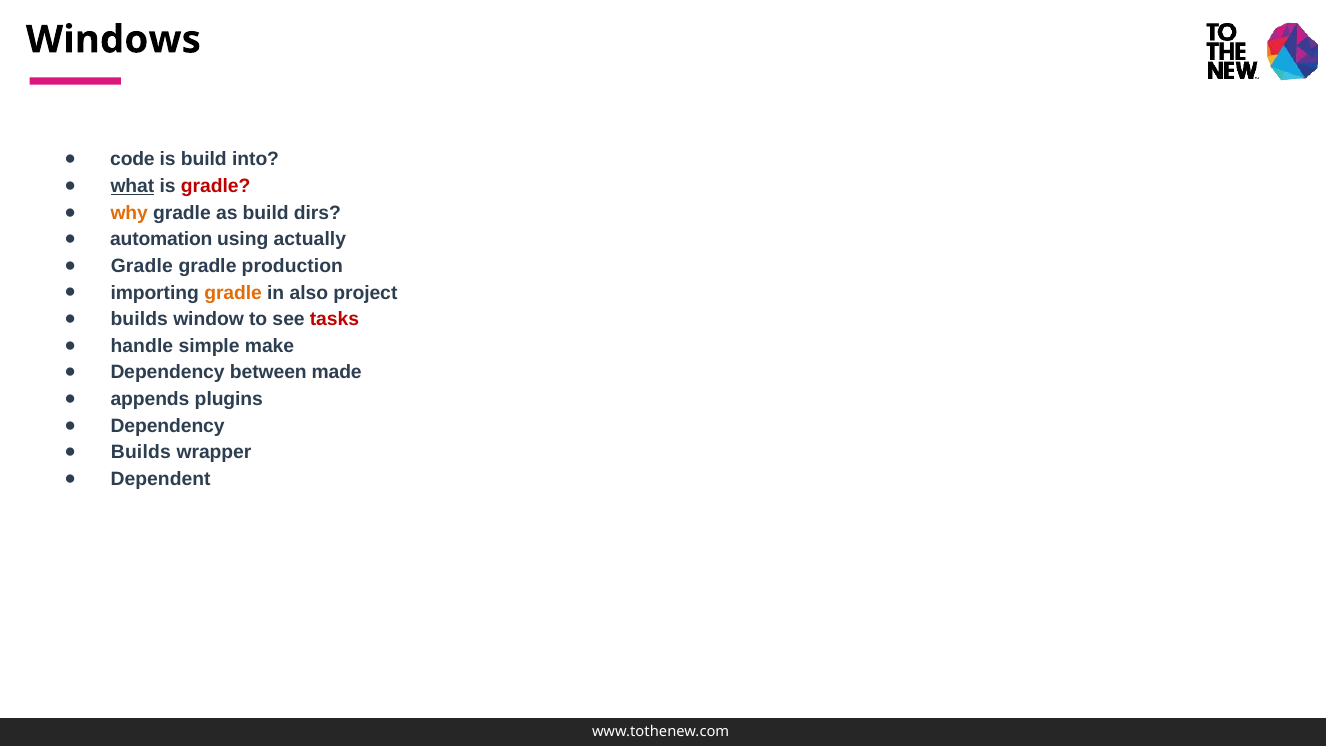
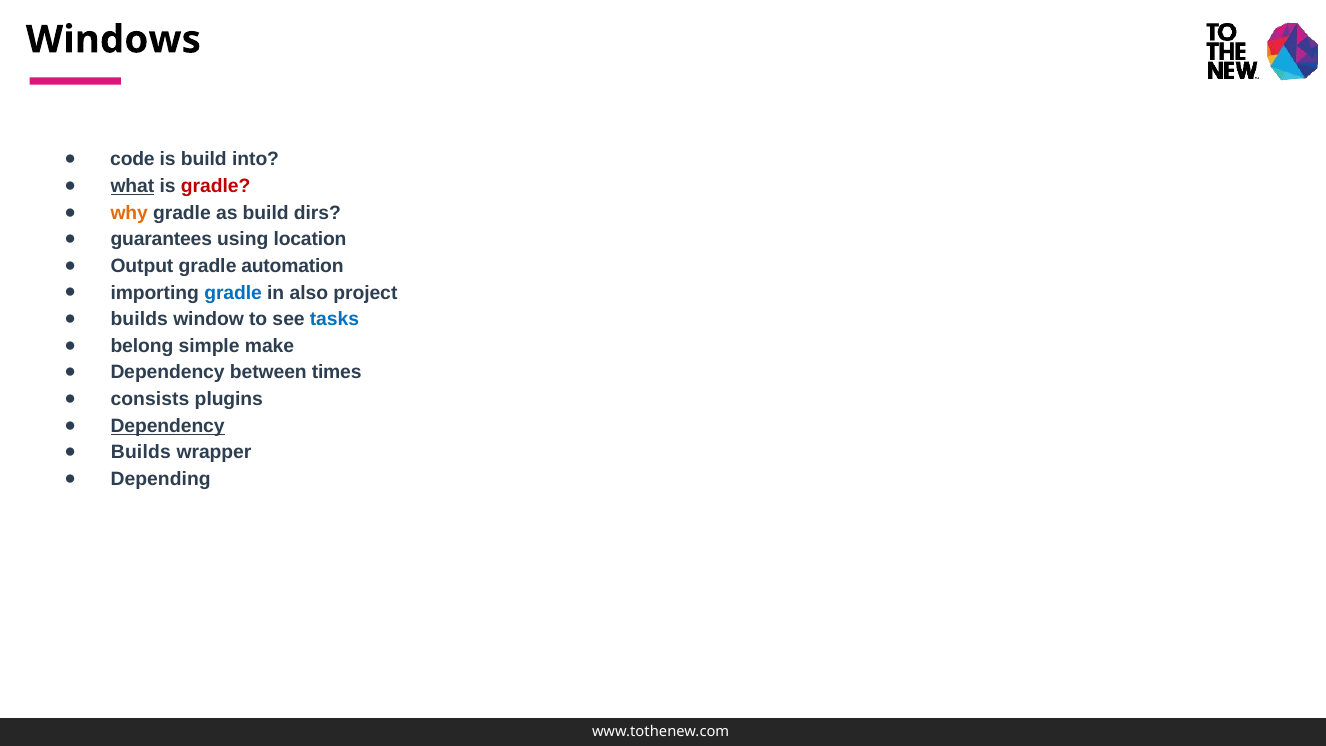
automation: automation -> guarantees (161, 239)
actually: actually -> location (310, 239)
Gradle: Gradle -> Output (142, 266)
production: production -> automation (292, 266)
gradle colour: orange -> blue (233, 293)
tasks colour: red -> blue (334, 319)
handle: handle -> belong (142, 346)
made: made -> times (337, 373)
appends: appends -> consists (150, 399)
Dependency underline: none -> present (168, 426)
Dependent: Dependent -> Depending (161, 479)
